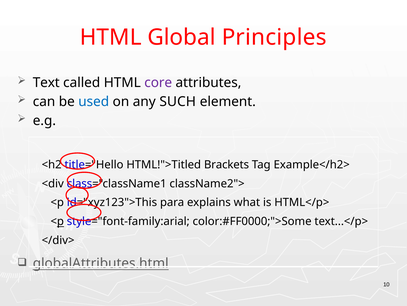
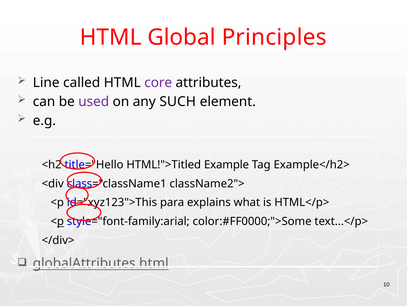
Text: Text -> Line (46, 82)
used colour: blue -> purple (94, 101)
Brackets: Brackets -> Example (227, 164)
